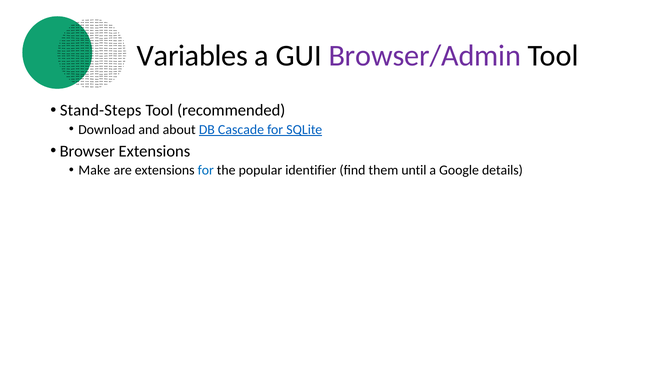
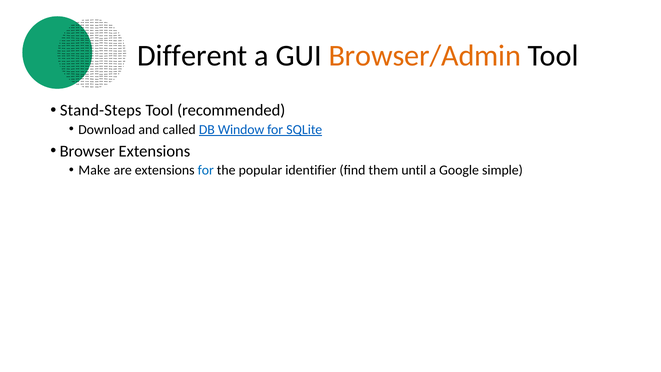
Variables: Variables -> Different (192, 56)
Browser/Admin colour: purple -> orange (425, 56)
about: about -> called (179, 129)
Cascade: Cascade -> Window (241, 129)
details: details -> simple (502, 170)
